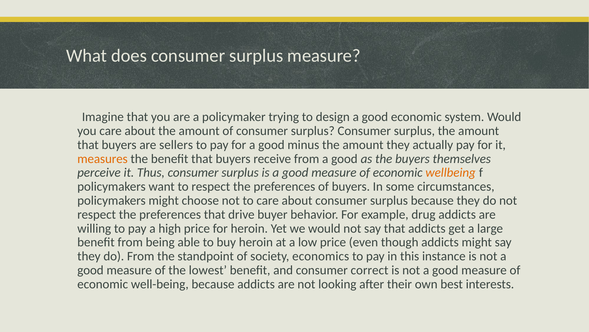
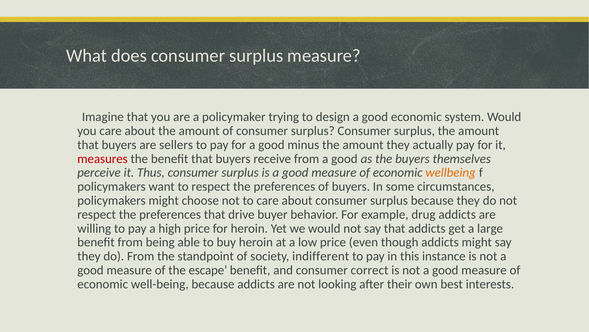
measures colour: orange -> red (102, 158)
economics: economics -> indifferent (321, 256)
lowest: lowest -> escape (208, 270)
